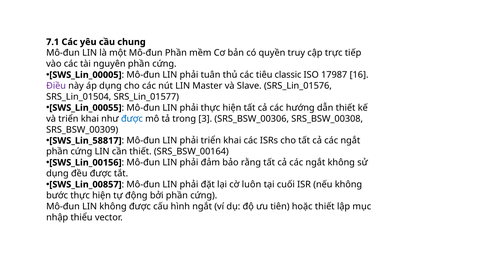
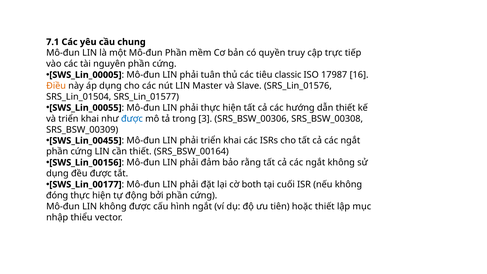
Điều colour: purple -> orange (56, 86)
SWS_Lin_58817: SWS_Lin_58817 -> SWS_Lin_00455 (85, 141)
SWS_Lin_00857: SWS_Lin_00857 -> SWS_Lin_00177 (85, 184)
luôn: luôn -> both (252, 184)
bước: bước -> đóng (57, 195)
